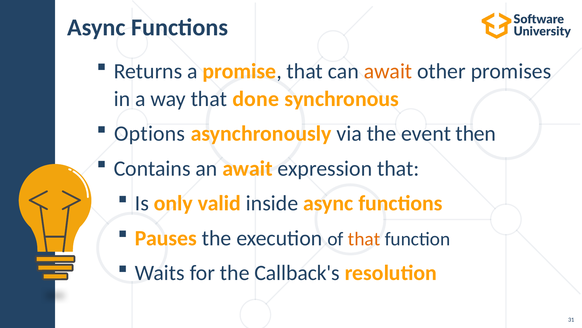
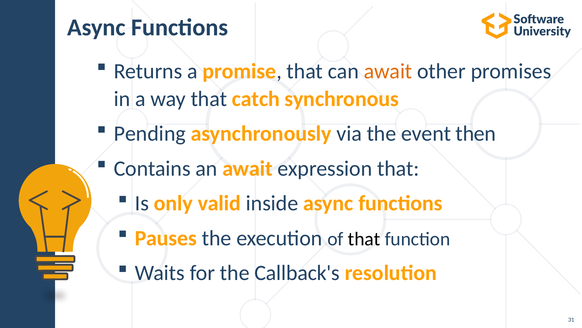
done: done -> catch (256, 99)
Options: Options -> Pending (150, 133)
that colour: orange -> black (364, 239)
